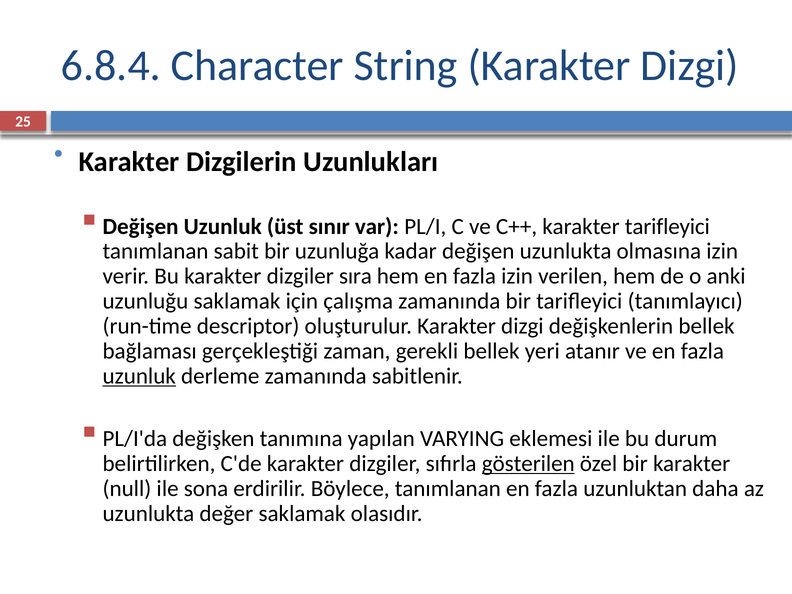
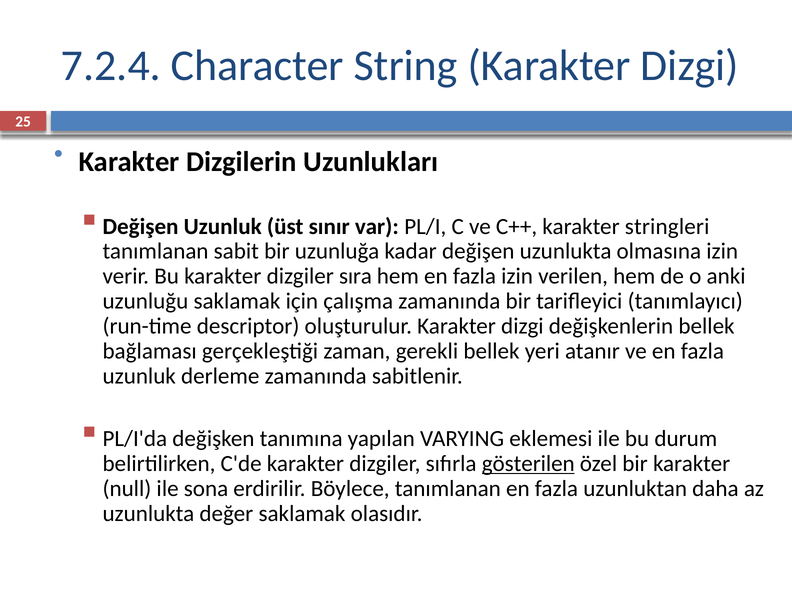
6.8.4: 6.8.4 -> 7.2.4 (111, 66)
karakter tarifleyici: tarifleyici -> stringleri (667, 226)
uzunluk underline: present -> none (139, 376)
